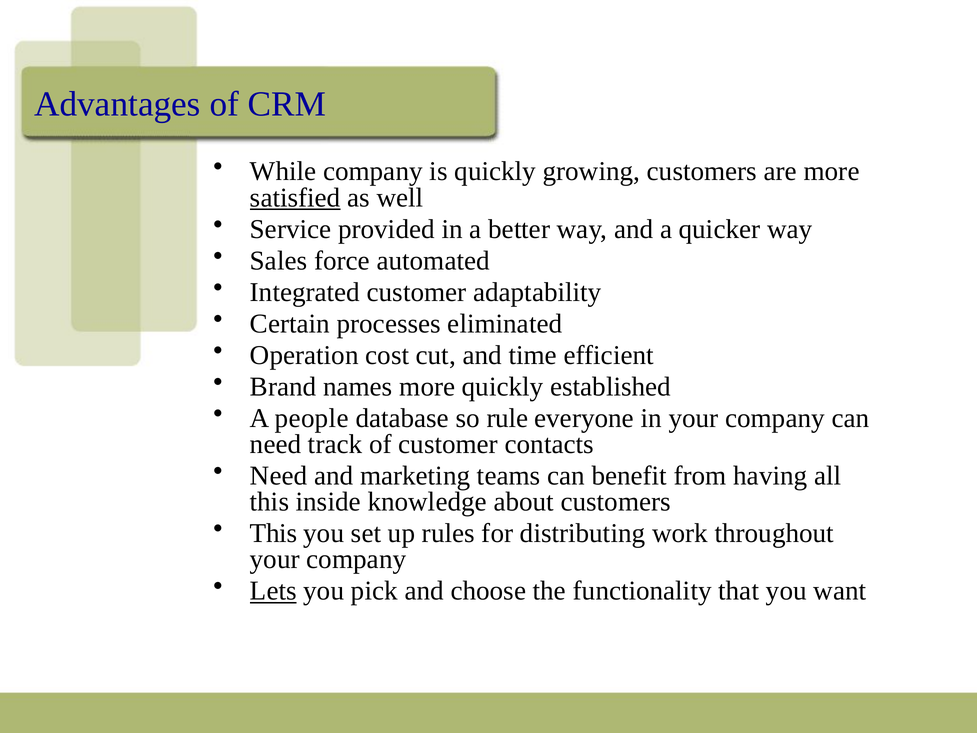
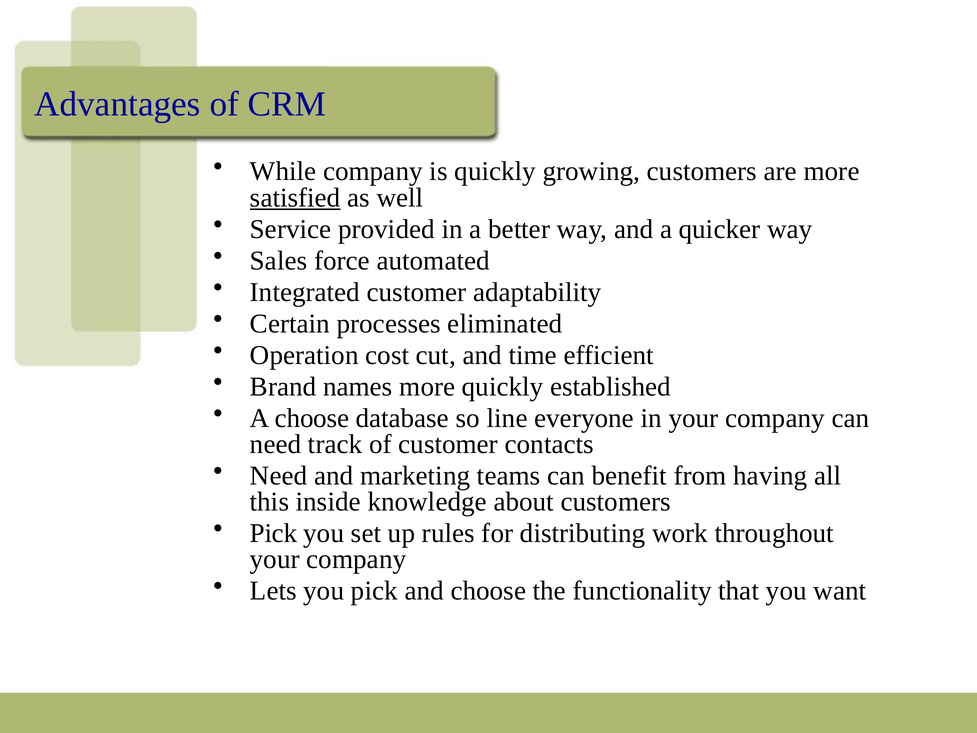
A people: people -> choose (312, 418)
rule: rule -> line (507, 418)
This: This -> Pick (273, 533)
Lets underline: present -> none (273, 591)
